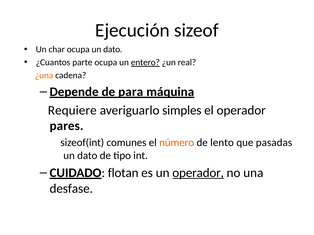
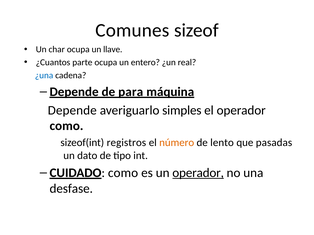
Ejecución: Ejecución -> Comunes (132, 30)
ocupa un dato: dato -> llave (113, 50)
entero underline: present -> none (145, 63)
¿una colour: orange -> blue (44, 76)
Requiere: Requiere -> Depende (72, 110)
pares: pares -> como (66, 126)
comunes: comunes -> registros (126, 143)
CUIDADO flotan: flotan -> como (123, 173)
